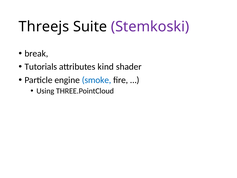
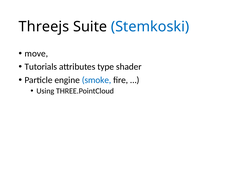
Stemkoski colour: purple -> blue (150, 27)
break: break -> move (36, 53)
kind: kind -> type (106, 67)
